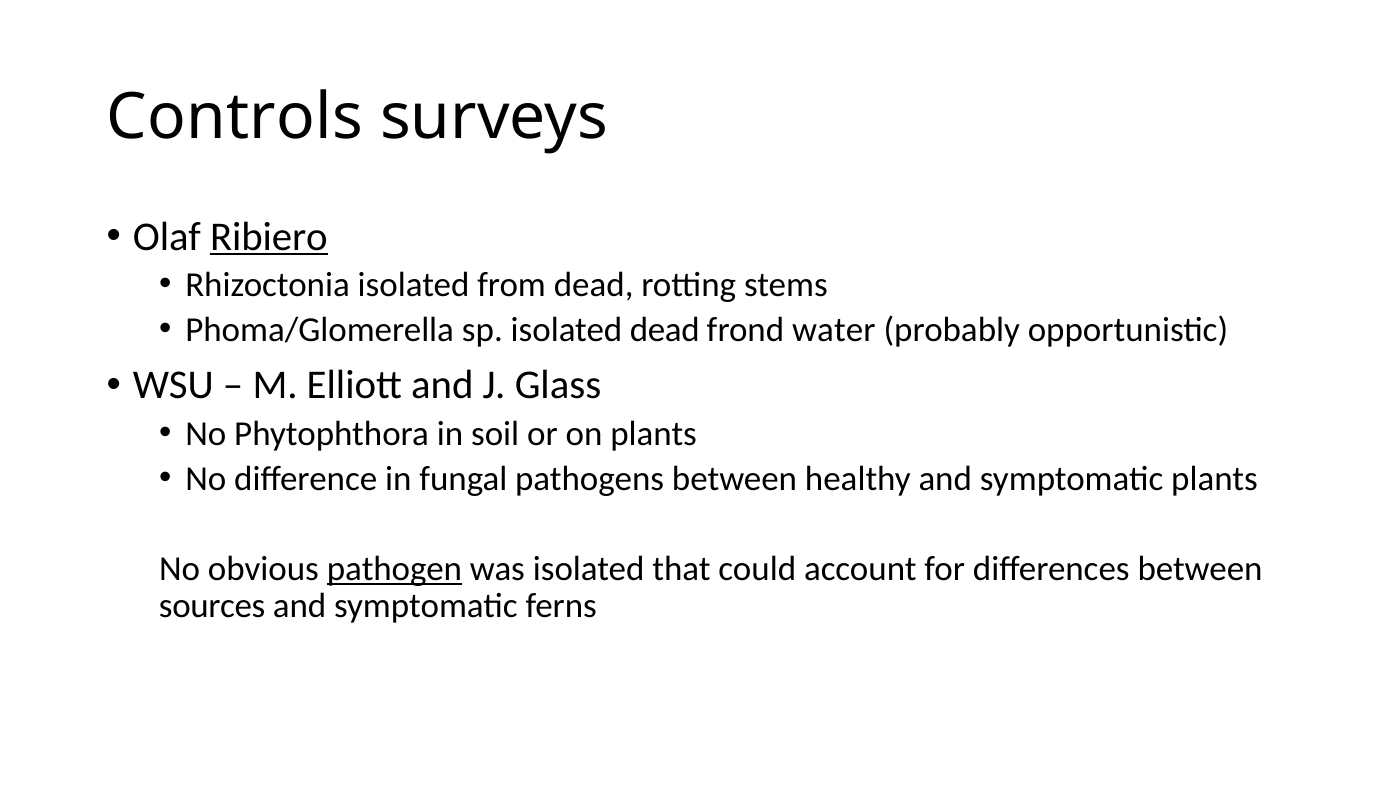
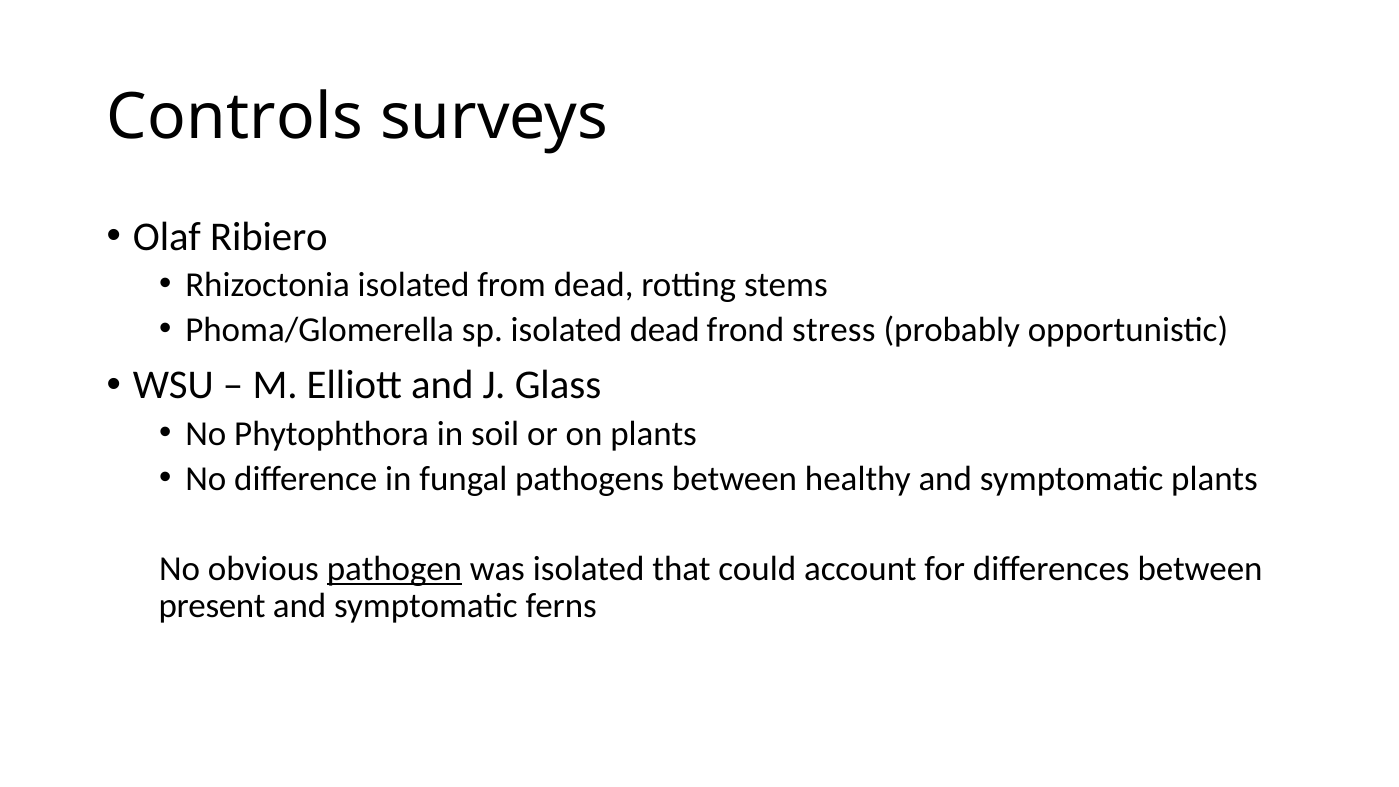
Ribiero underline: present -> none (269, 237)
water: water -> stress (834, 330)
sources: sources -> present (212, 606)
